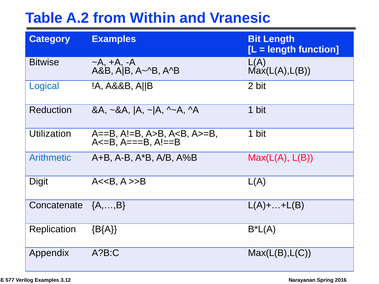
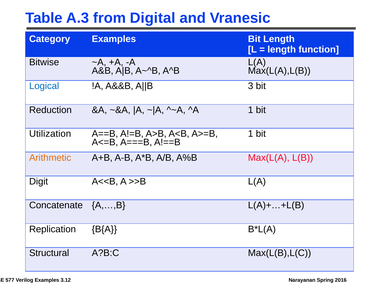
A.2: A.2 -> A.3 (78, 18)
Within: Within -> Digital (153, 18)
2: 2 -> 3 (251, 86)
Arithmetic colour: blue -> orange (50, 158)
Appendix: Appendix -> Structural (49, 253)
